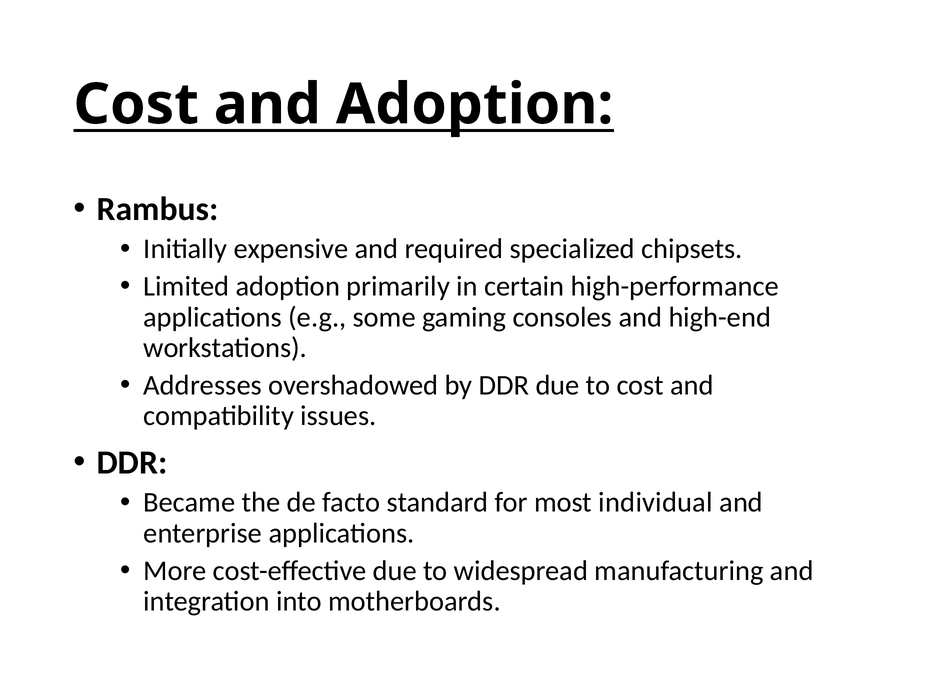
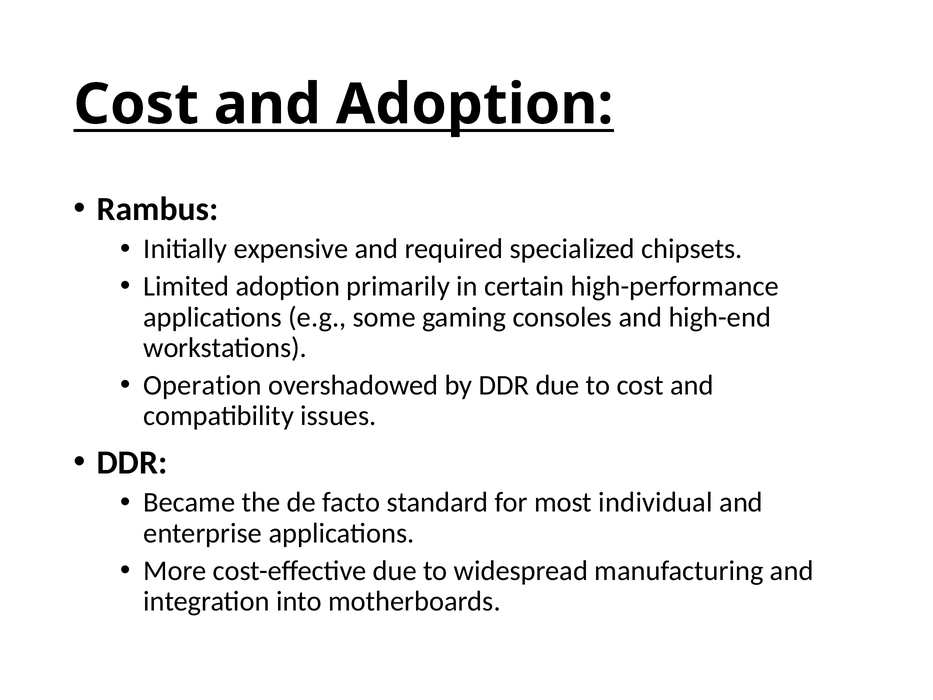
Addresses: Addresses -> Operation (203, 385)
